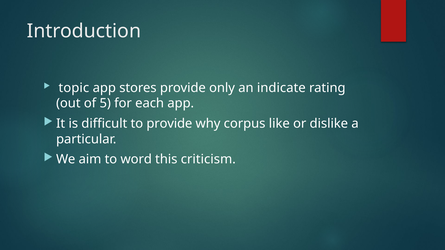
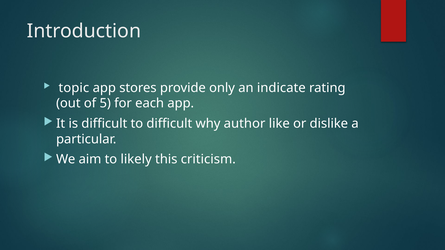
to provide: provide -> difficult (169, 124)
corpus: corpus -> author (245, 124)
word: word -> likely (136, 159)
